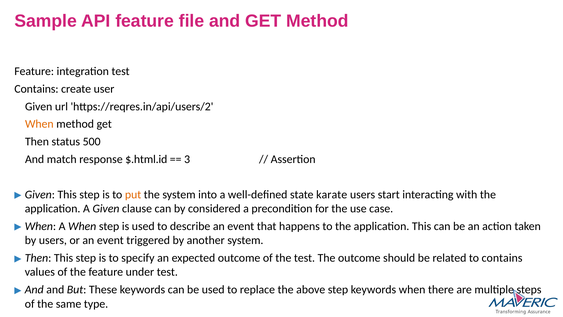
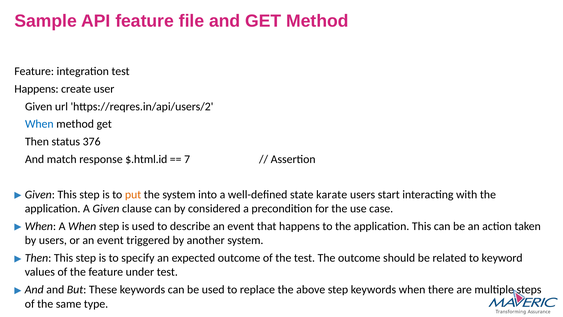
Contains: Contains -> Happens (36, 89)
When colour: orange -> blue (39, 124)
500: 500 -> 376 (92, 142)
3: 3 -> 7 (187, 159)
to contains: contains -> keyword (502, 258)
